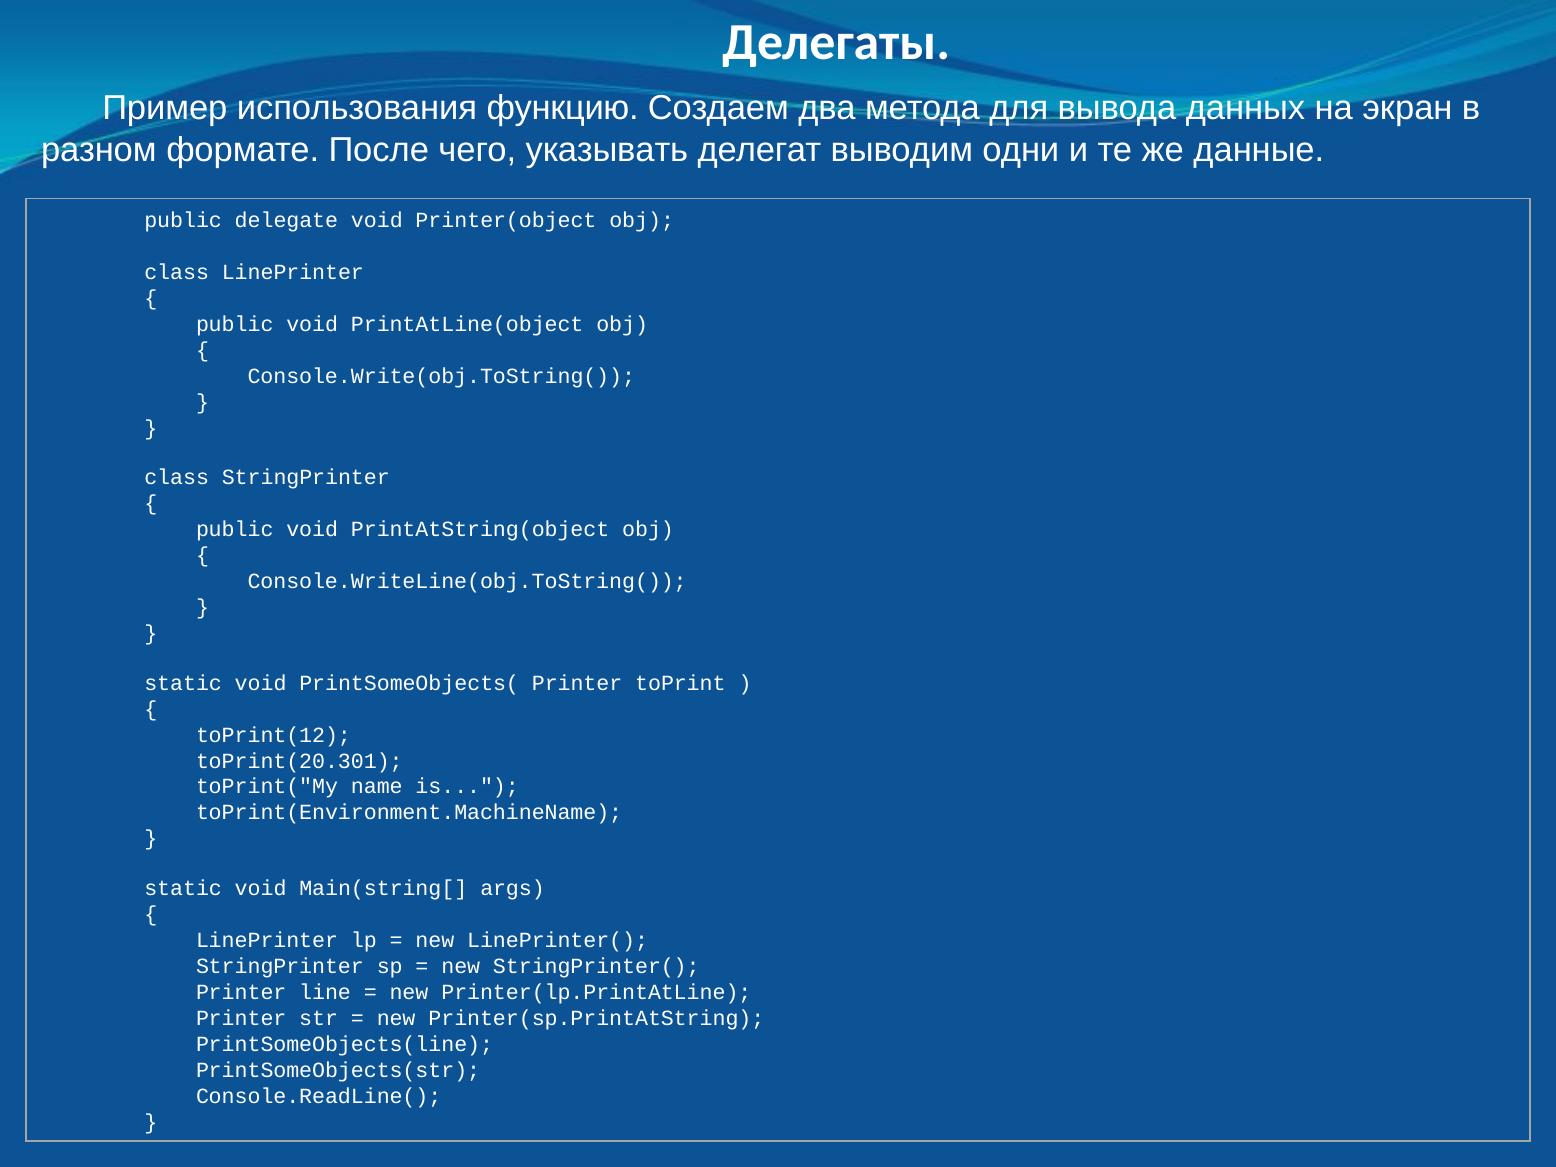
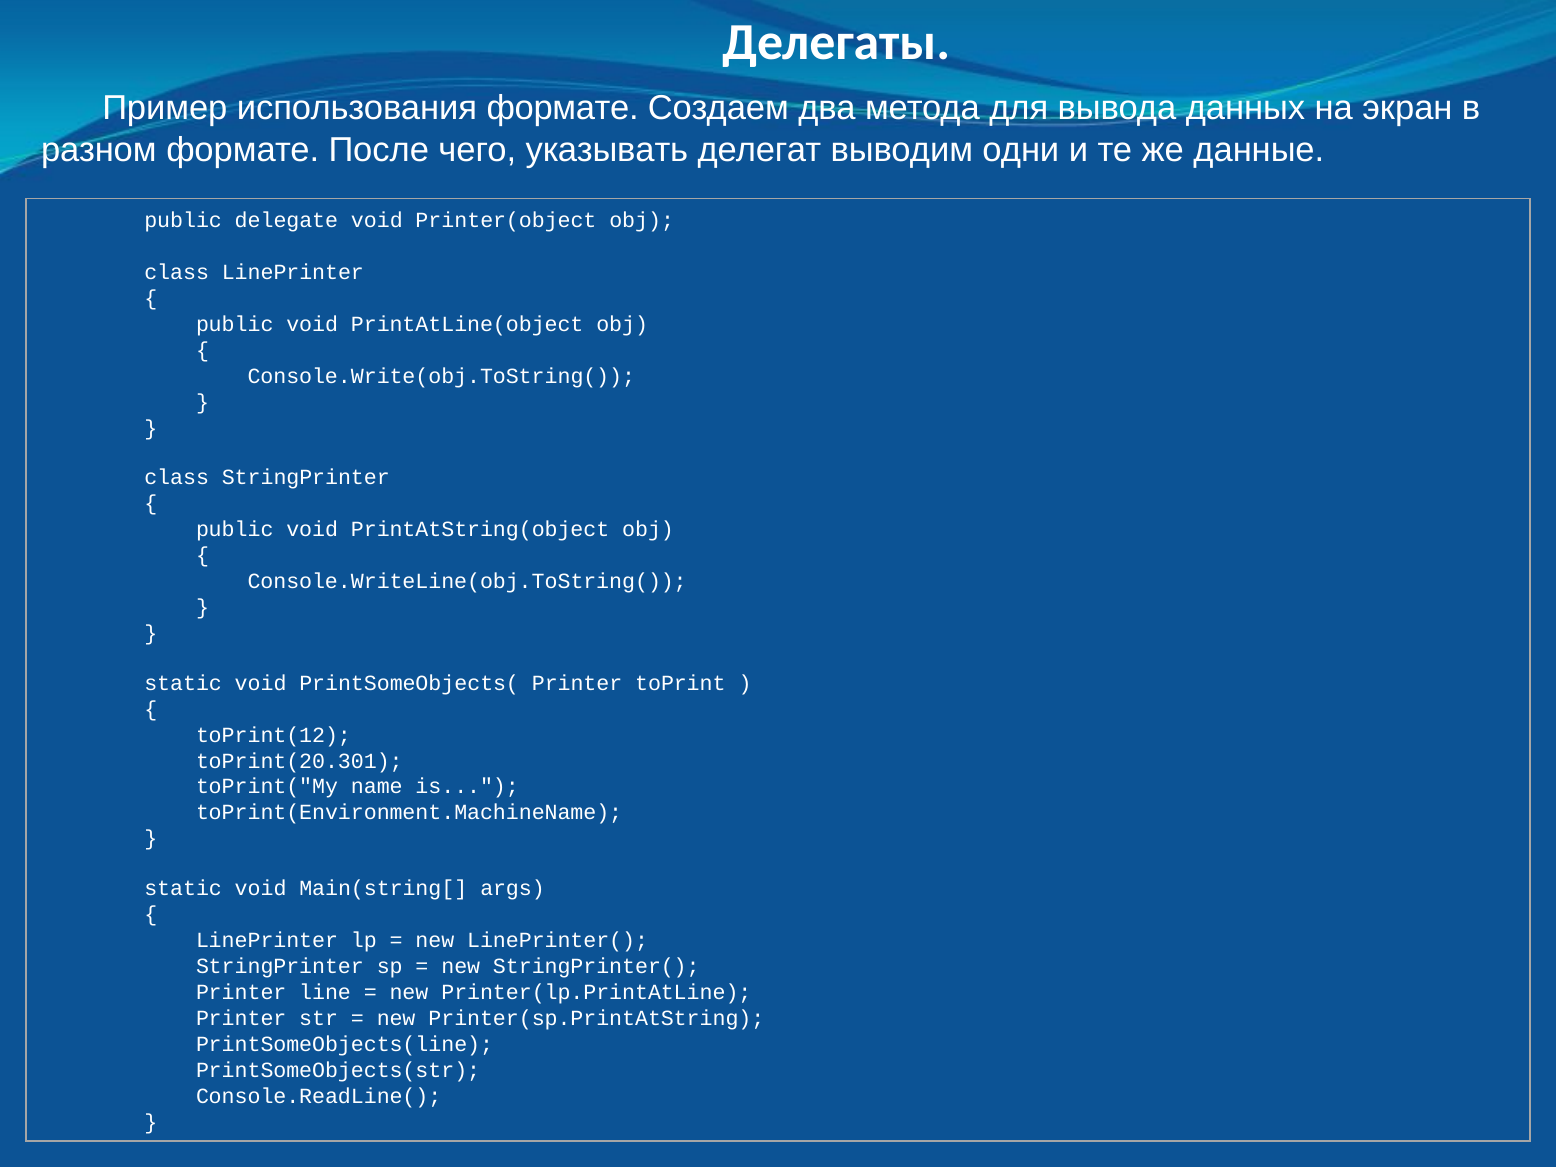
использования функцию: функцию -> формате (563, 109)
